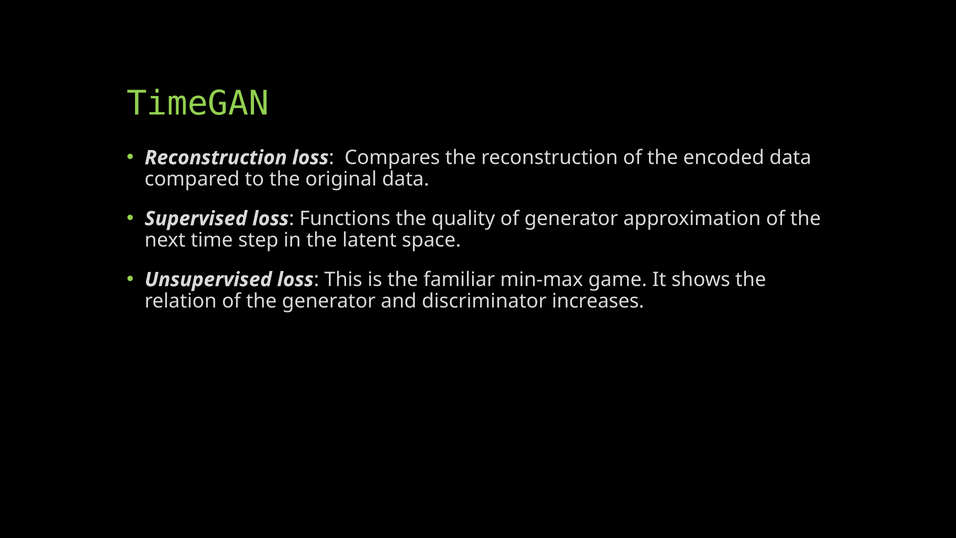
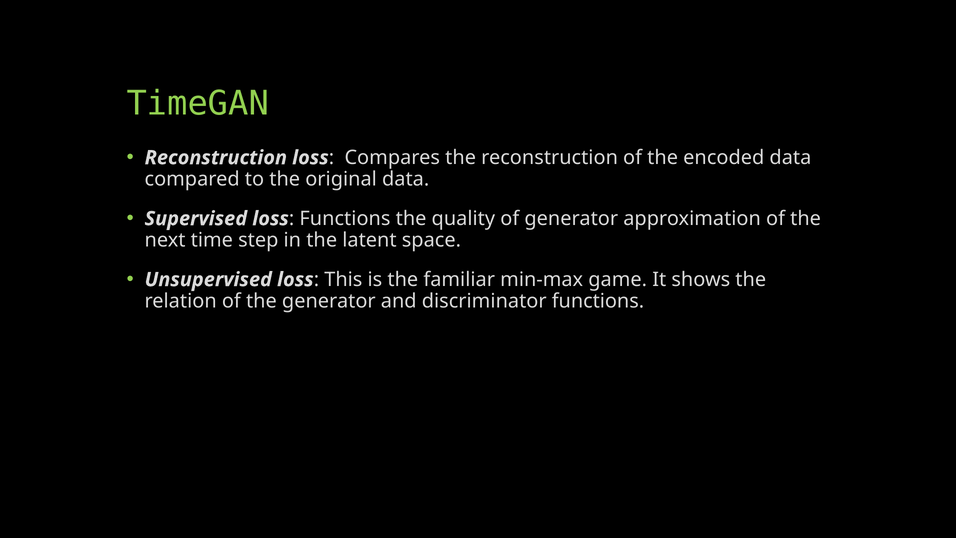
discriminator increases: increases -> functions (598, 301)
